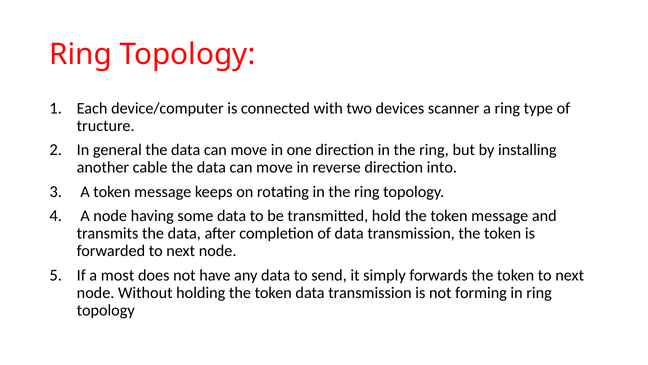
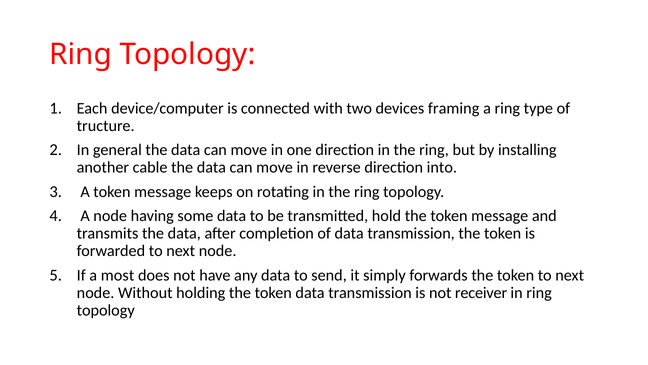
scanner: scanner -> framing (454, 108)
forming: forming -> receiver (481, 293)
